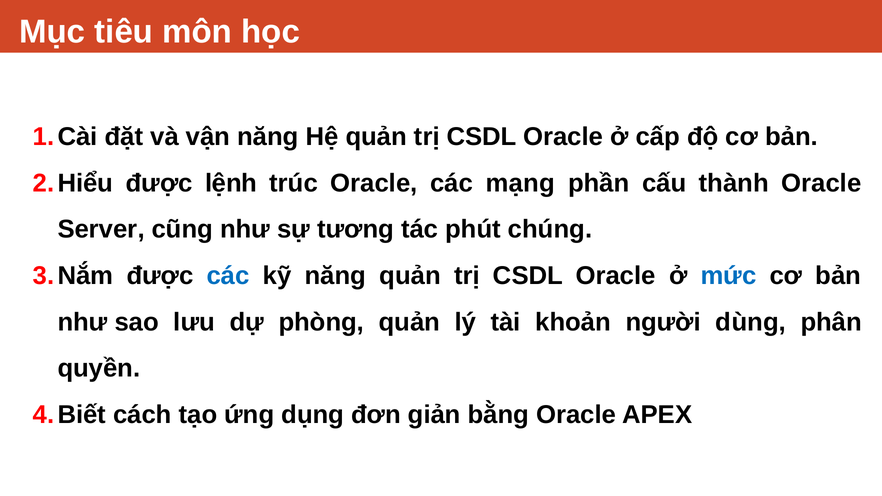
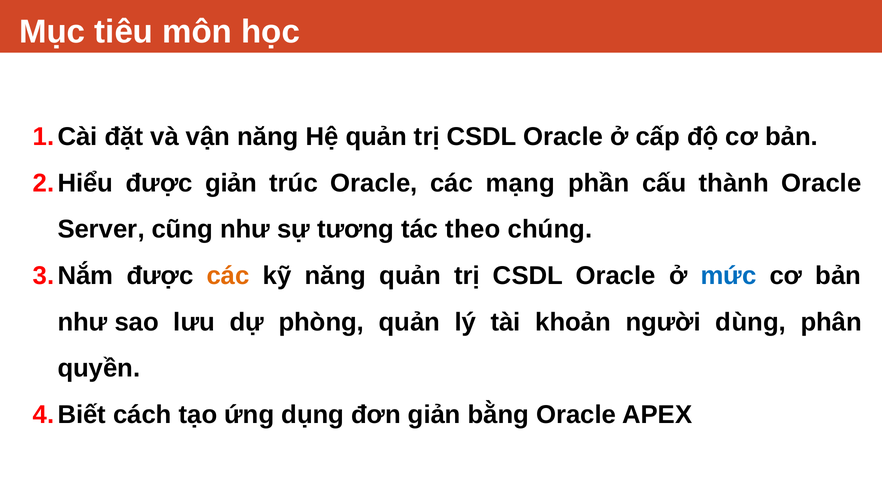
được lệnh: lệnh -> giản (231, 183)
phút: phút -> theo (473, 229)
các colour: blue -> orange (228, 276)
